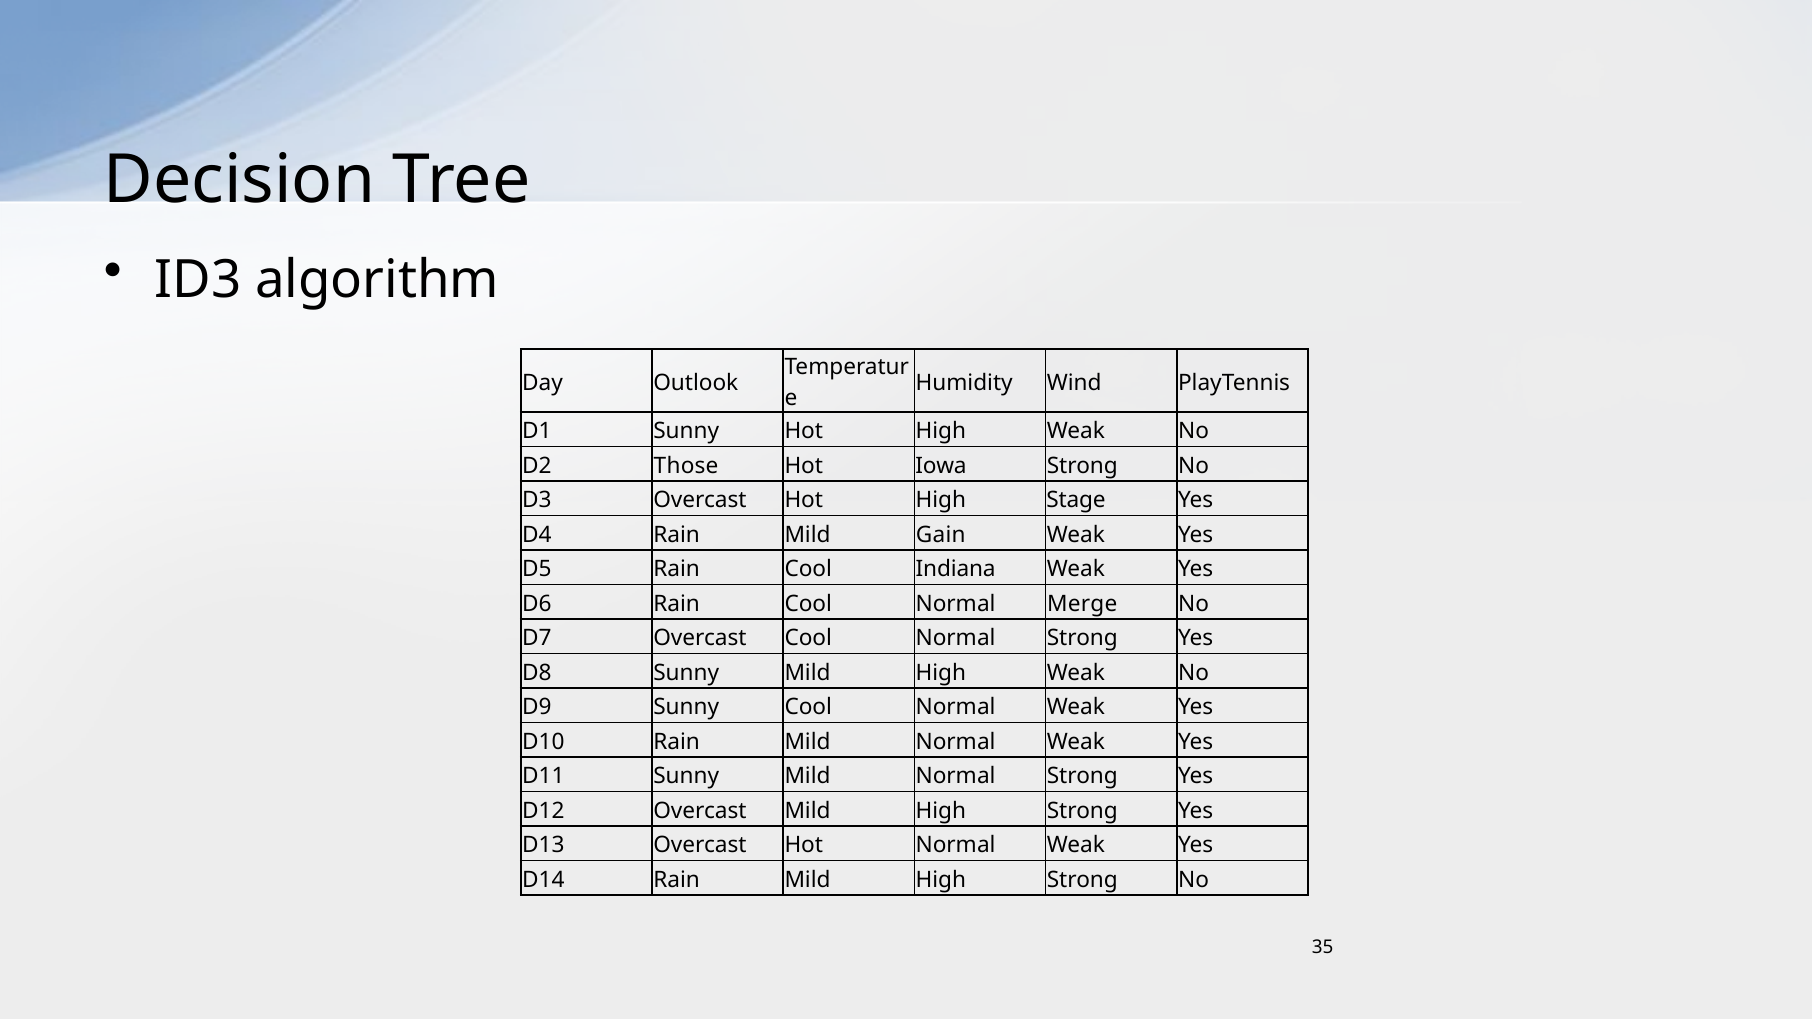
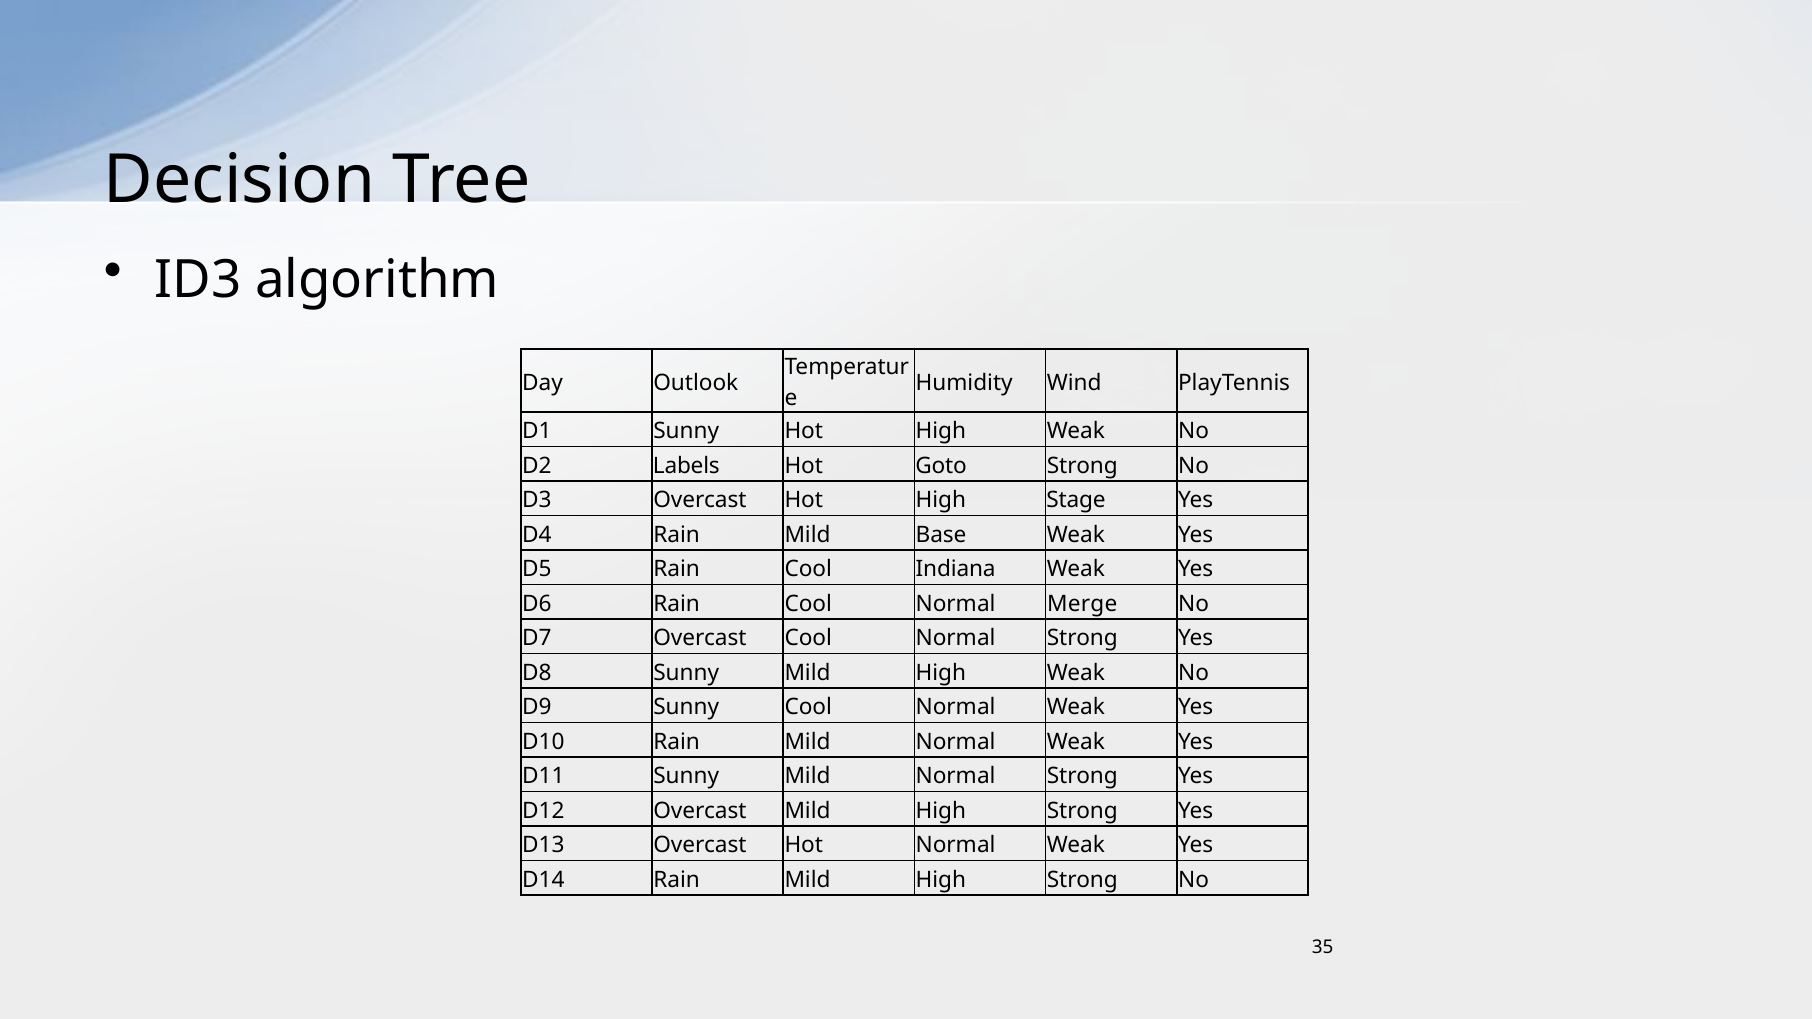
Those: Those -> Labels (686, 466)
Iowa: Iowa -> Goto (941, 466)
Gain: Gain -> Base (941, 535)
